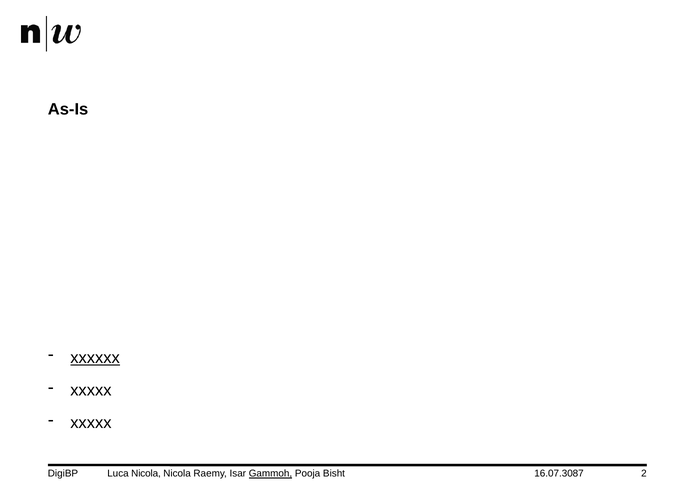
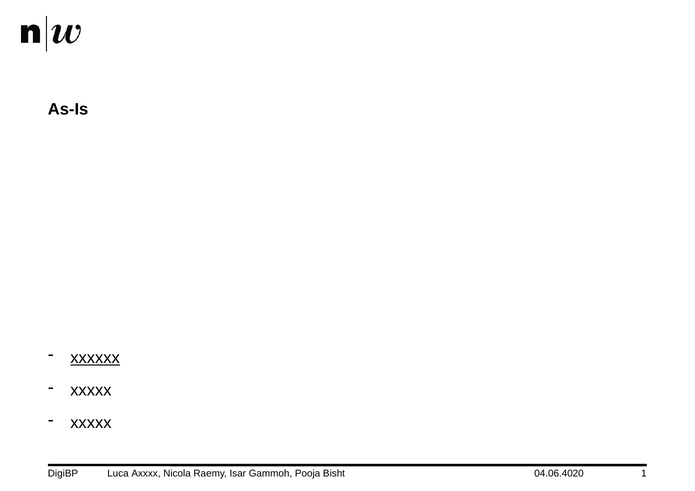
Luca Nicola: Nicola -> Axxxx (146, 474)
Gammoh underline: present -> none (270, 474)
16.07.3087: 16.07.3087 -> 04.06.4020 (559, 474)
2: 2 -> 1 (644, 474)
